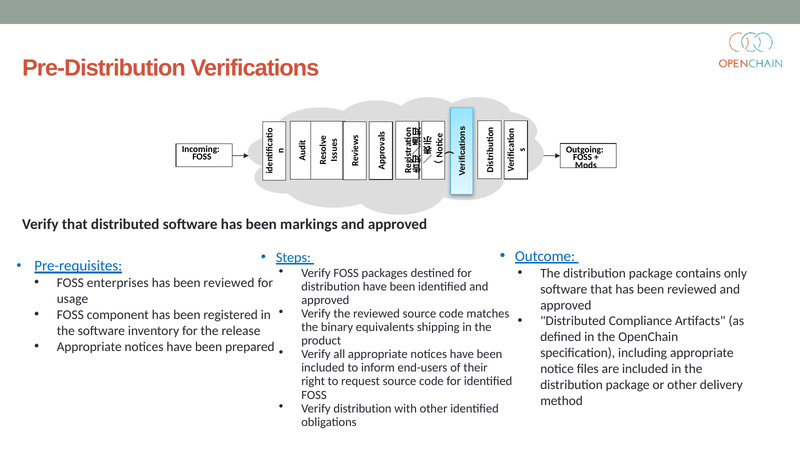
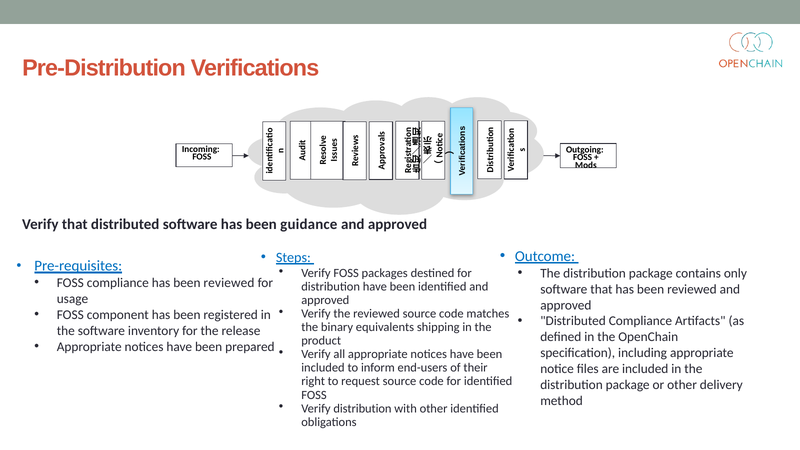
markings: markings -> guidance (309, 224)
FOSS enterprises: enterprises -> compliance (118, 283)
